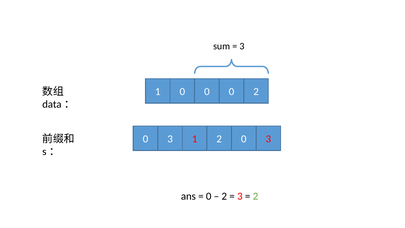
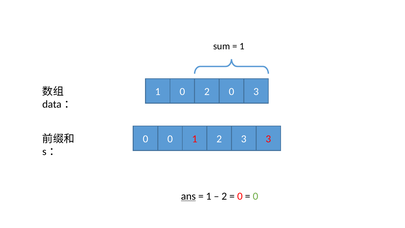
3: 3 -> 1 (242, 46)
1 0 0: 0 -> 2 (207, 92)
0 2: 2 -> 3 (256, 92)
3: 3 -> 0 (170, 139)
1 2 0: 0 -> 3 (244, 139)
ans underline: none -> present (188, 196)
0: 0 -> 1 (209, 196)
3: 3 -> 0 (240, 196)
2: 2 -> 0 (255, 196)
